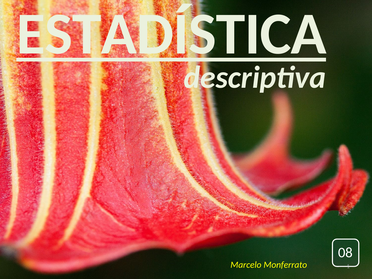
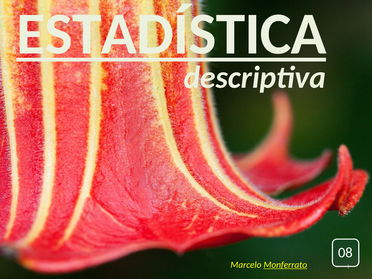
Monferrato underline: none -> present (285, 265)
